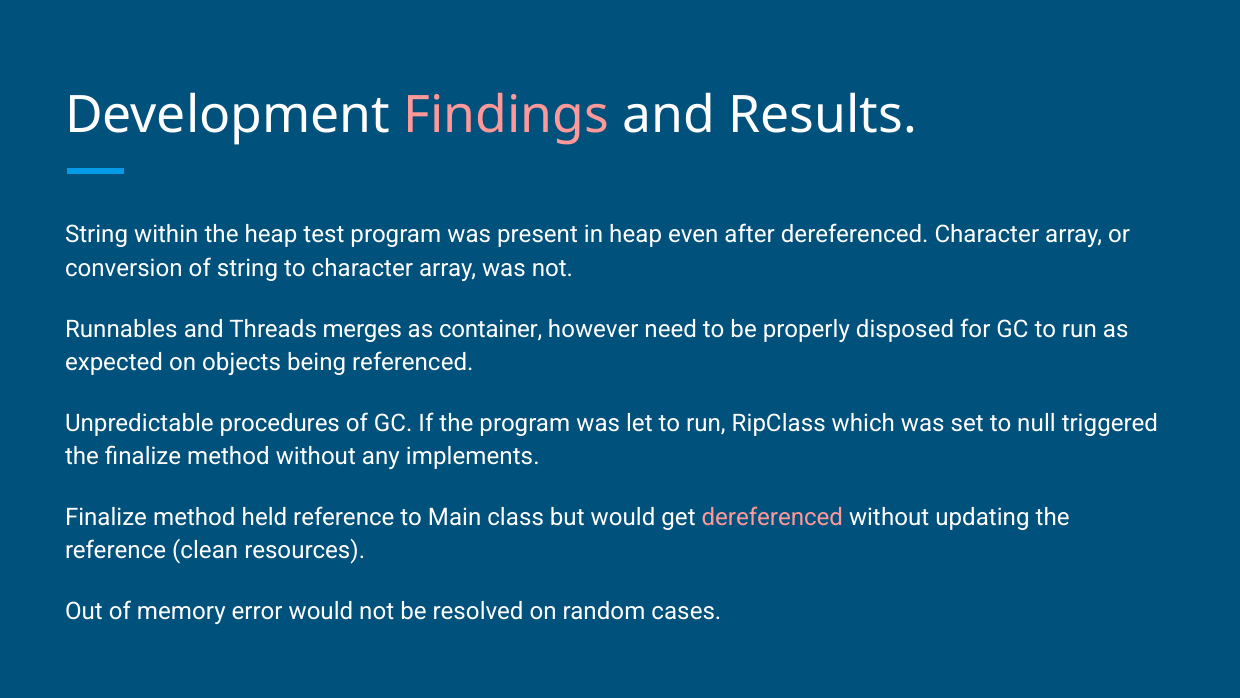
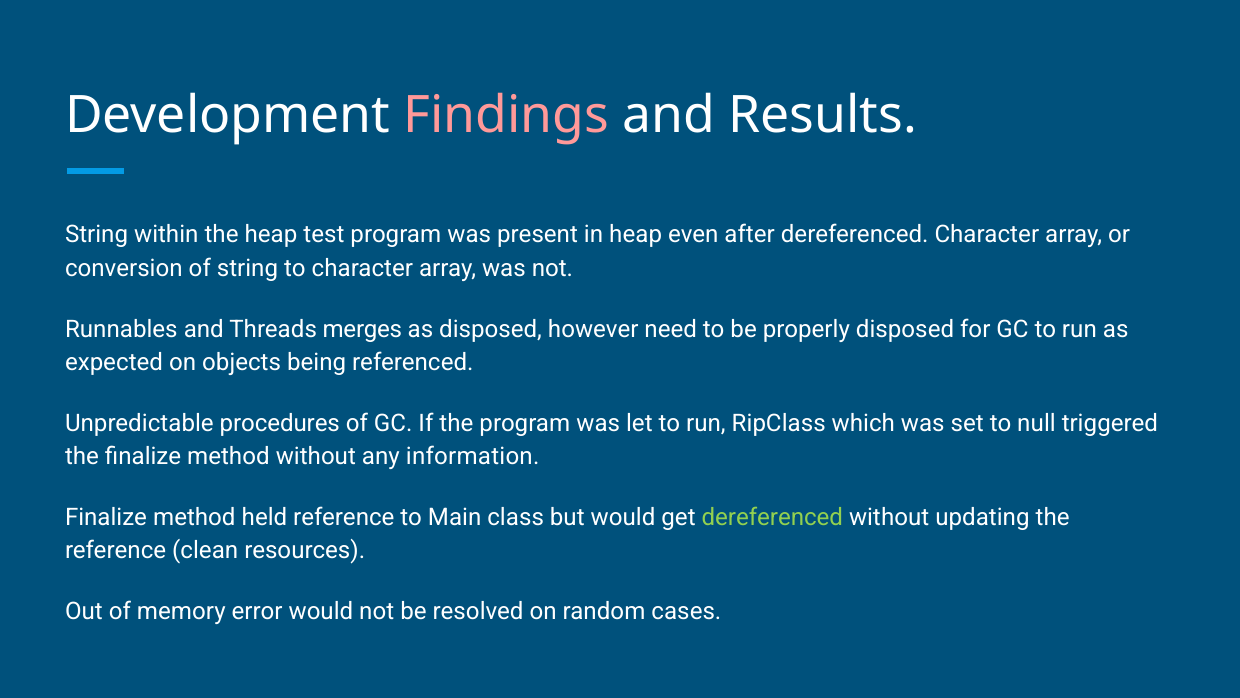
as container: container -> disposed (491, 329)
implements: implements -> information (473, 456)
dereferenced colour: pink -> light green (772, 517)
